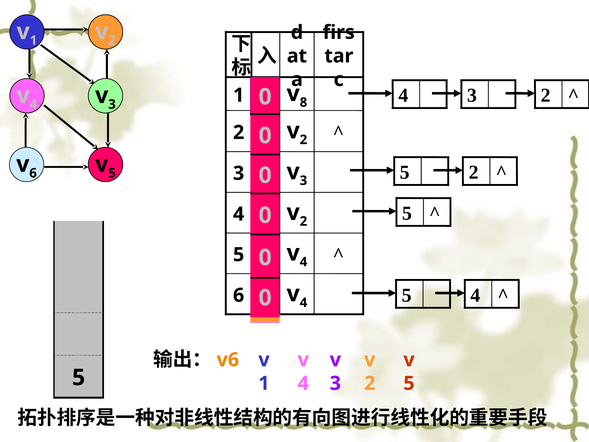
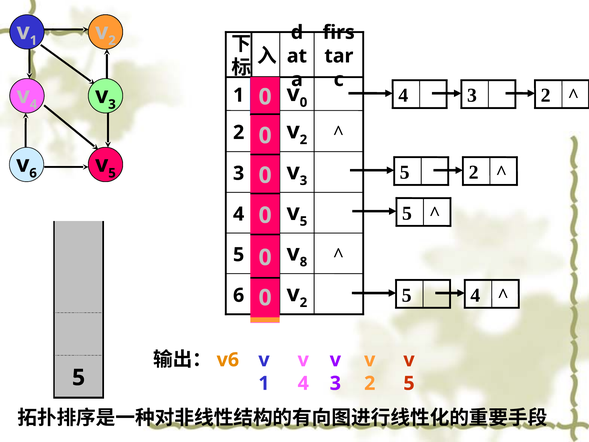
8: 8 -> 0 (303, 102)
2: 2 -> 5 (303, 221)
4: 4 -> 8 (303, 262)
4: 4 -> 2 (303, 302)
